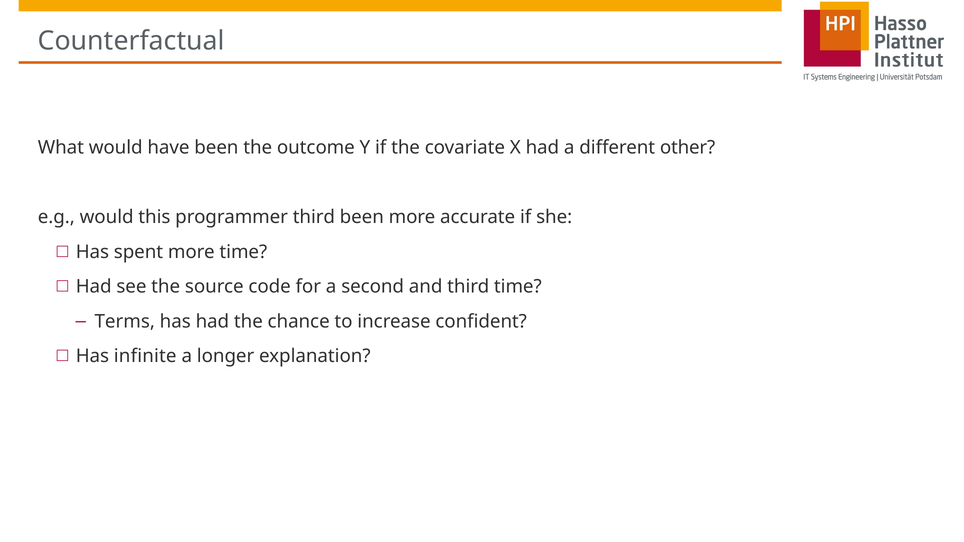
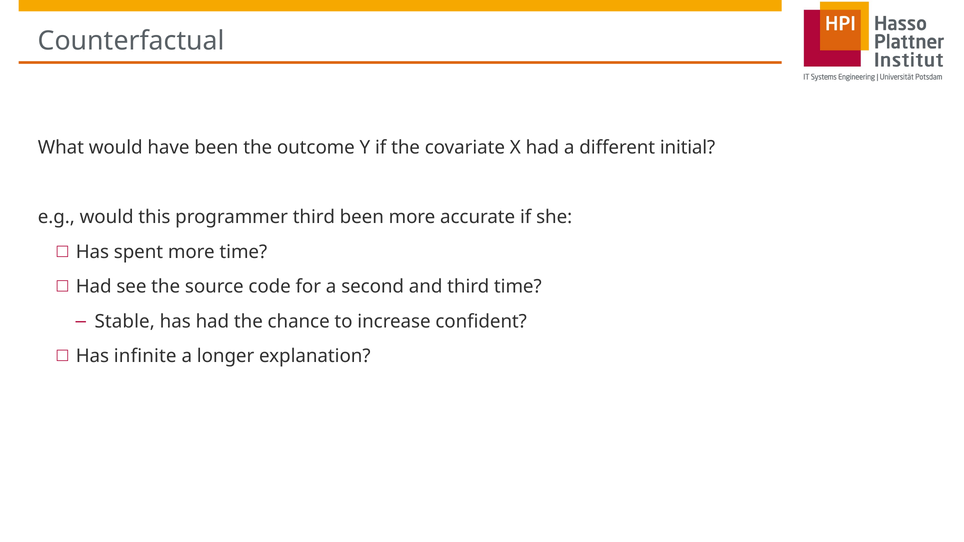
other: other -> initial (688, 148)
Terms: Terms -> Stable (125, 322)
